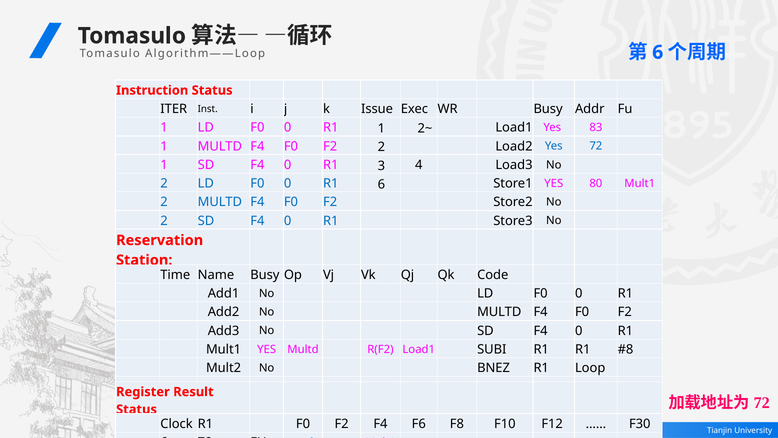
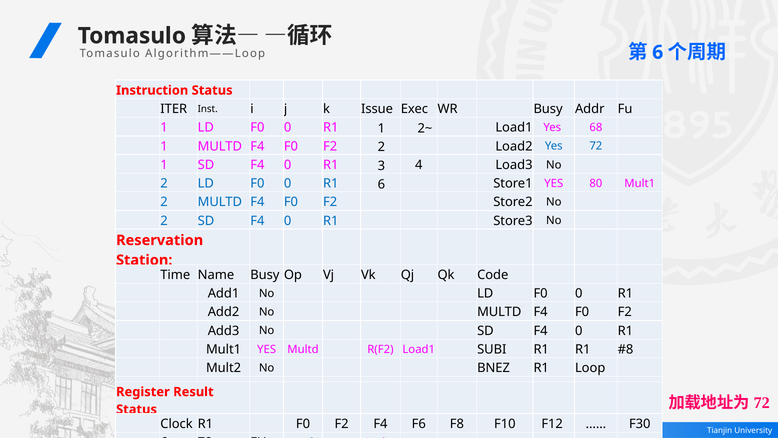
83: 83 -> 68 (596, 127)
